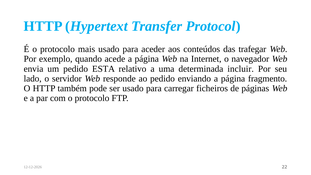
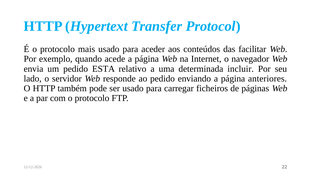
trafegar: trafegar -> facilitar (252, 49)
fragmento: fragmento -> anteriores (267, 79)
